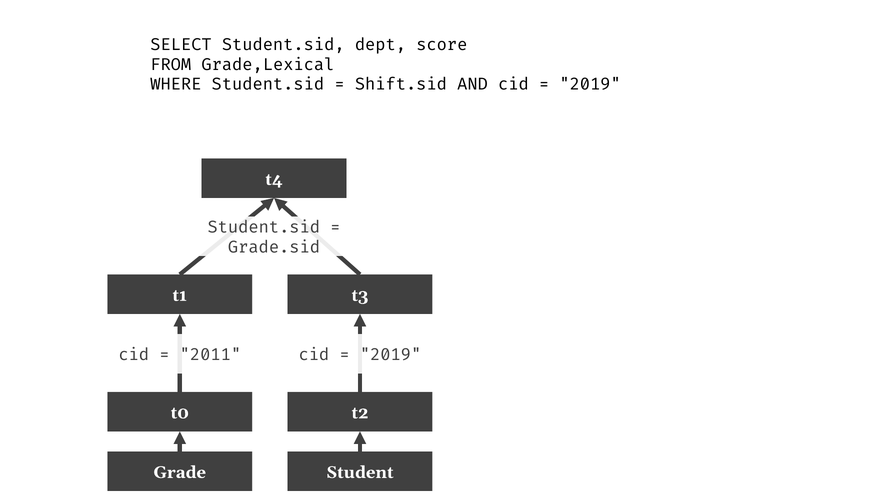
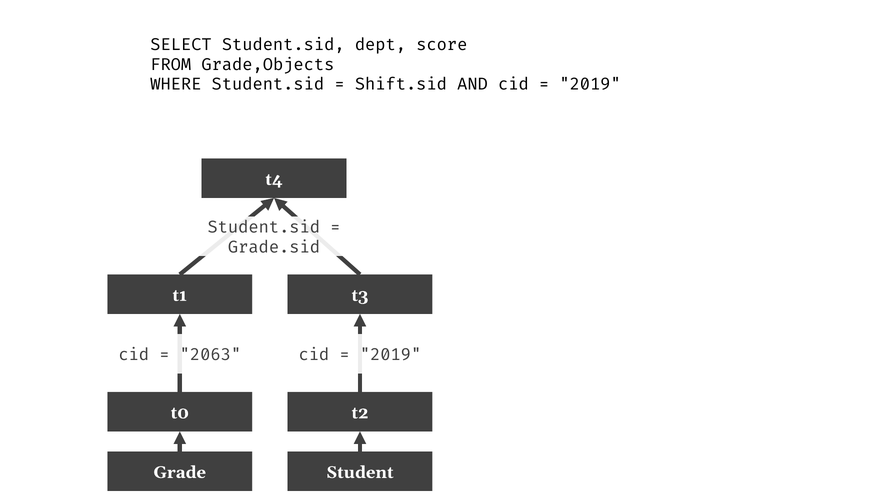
Grade,Lexical: Grade,Lexical -> Grade,Objects (268, 65)
2011: 2011 -> 2063 (210, 355)
